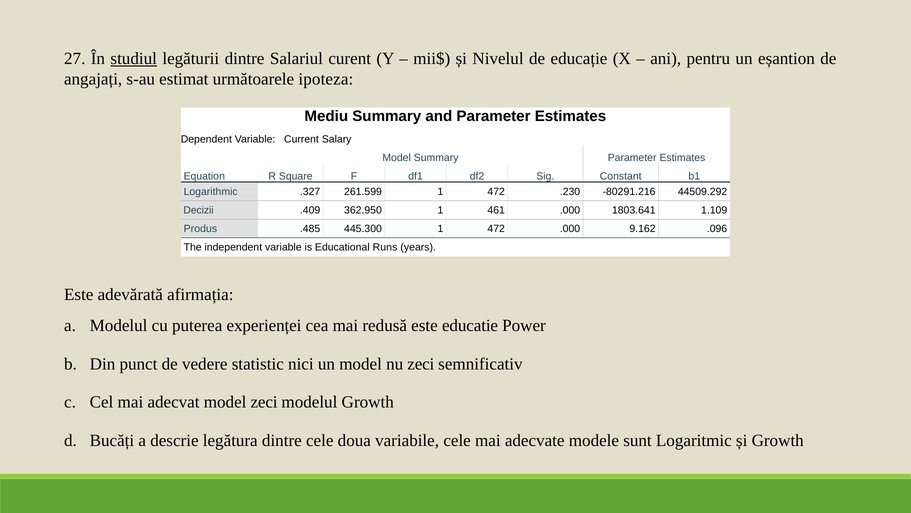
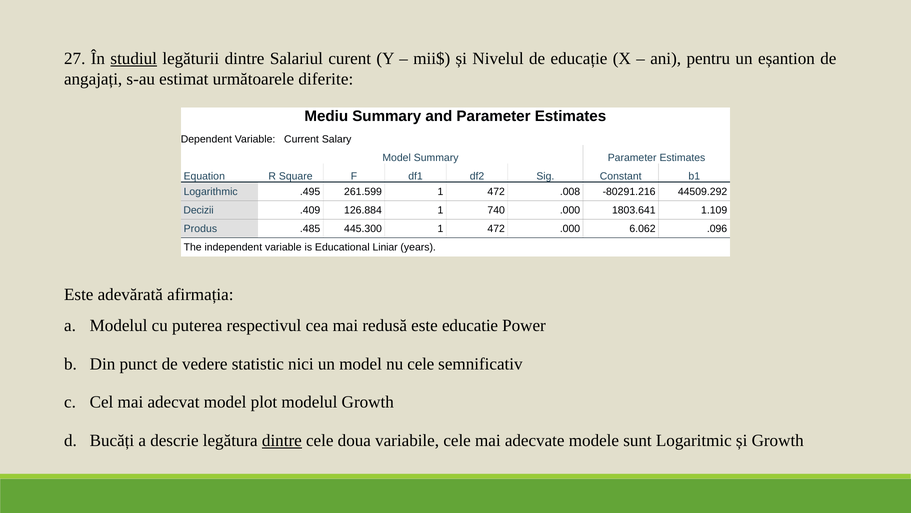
ipoteza: ipoteza -> diferite (326, 79)
.327: .327 -> .495 (310, 191)
.230: .230 -> .008 (570, 191)
362.950: 362.950 -> 126.884 (363, 210)
461: 461 -> 740 (496, 210)
9.162: 9.162 -> 6.062 (642, 229)
Runs: Runs -> Liniar (385, 247)
experienței: experienței -> respectivul (264, 325)
nu zeci: zeci -> cele (421, 363)
model zeci: zeci -> plot (264, 402)
dintre underline: none -> present (282, 440)
